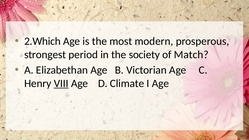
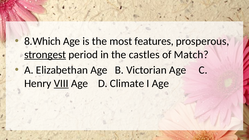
2.Which: 2.Which -> 8.Which (42, 41)
modern: modern -> features (154, 41)
strongest underline: none -> present (45, 55)
society: society -> castles (144, 55)
